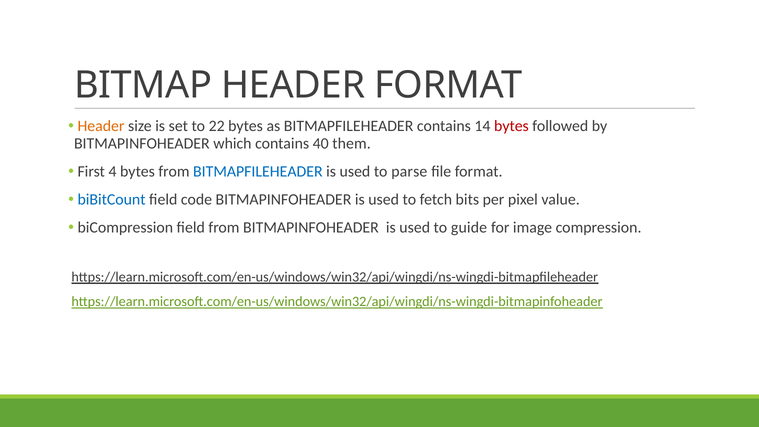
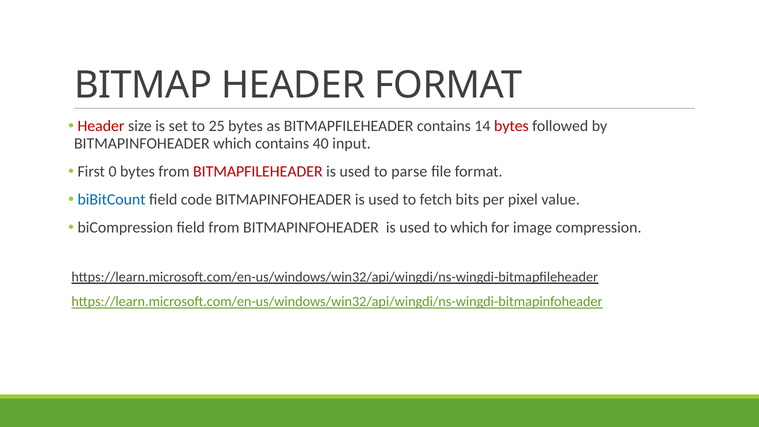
Header colour: orange -> red (101, 126)
22: 22 -> 25 (217, 126)
them: them -> input (352, 143)
4: 4 -> 0 (113, 171)
BITMAPFILEHEADER colour: blue -> red (258, 171)
to guide: guide -> which (469, 228)
